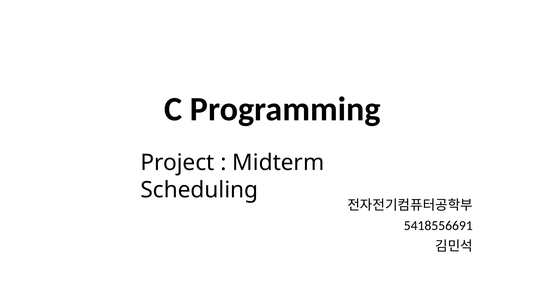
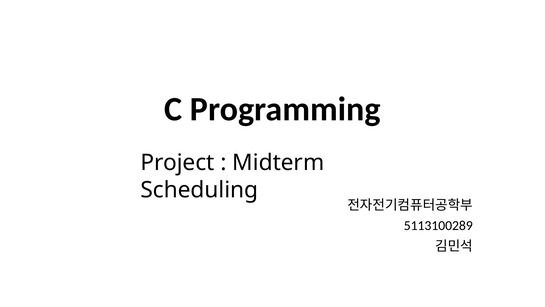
5418556691: 5418556691 -> 5113100289 (438, 225)
